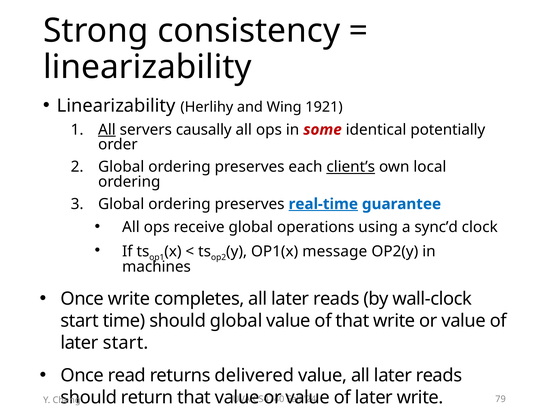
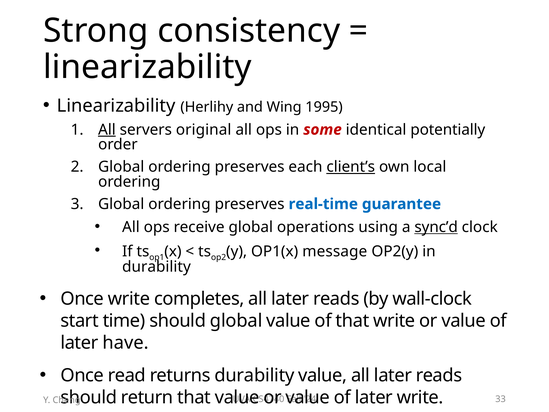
1921: 1921 -> 1995 (324, 107)
causally: causally -> original (204, 130)
real-time underline: present -> none (323, 204)
sync’d underline: none -> present (436, 227)
machines: machines -> durability (156, 267)
later start: start -> have (126, 343)
returns delivered: delivered -> durability (254, 375)
79: 79 -> 33 (501, 399)
